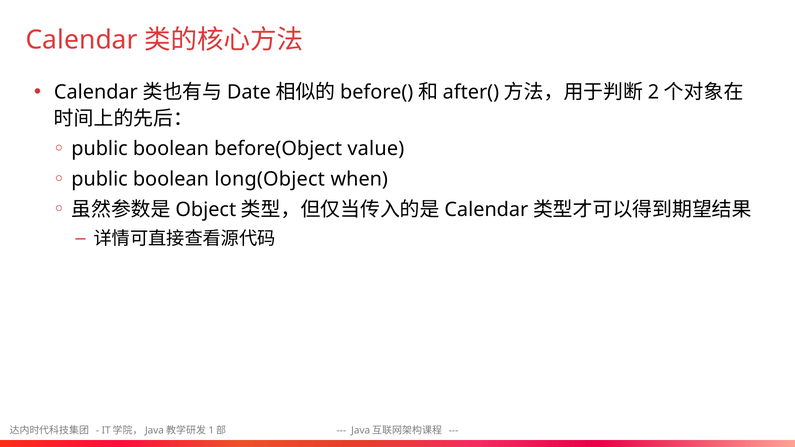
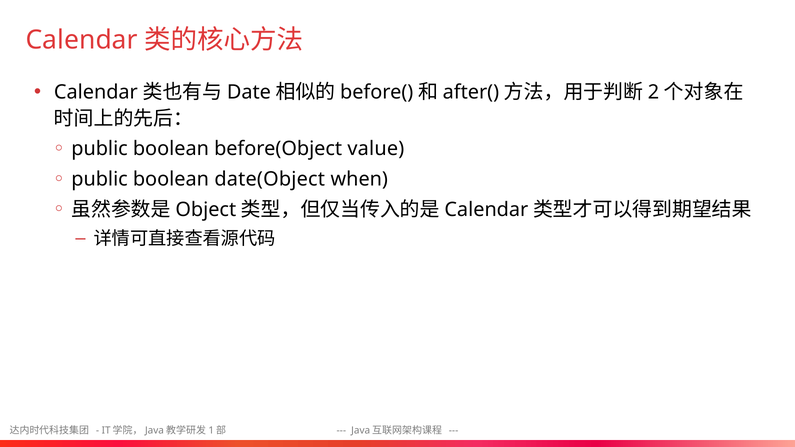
long(Object: long(Object -> date(Object (270, 179)
